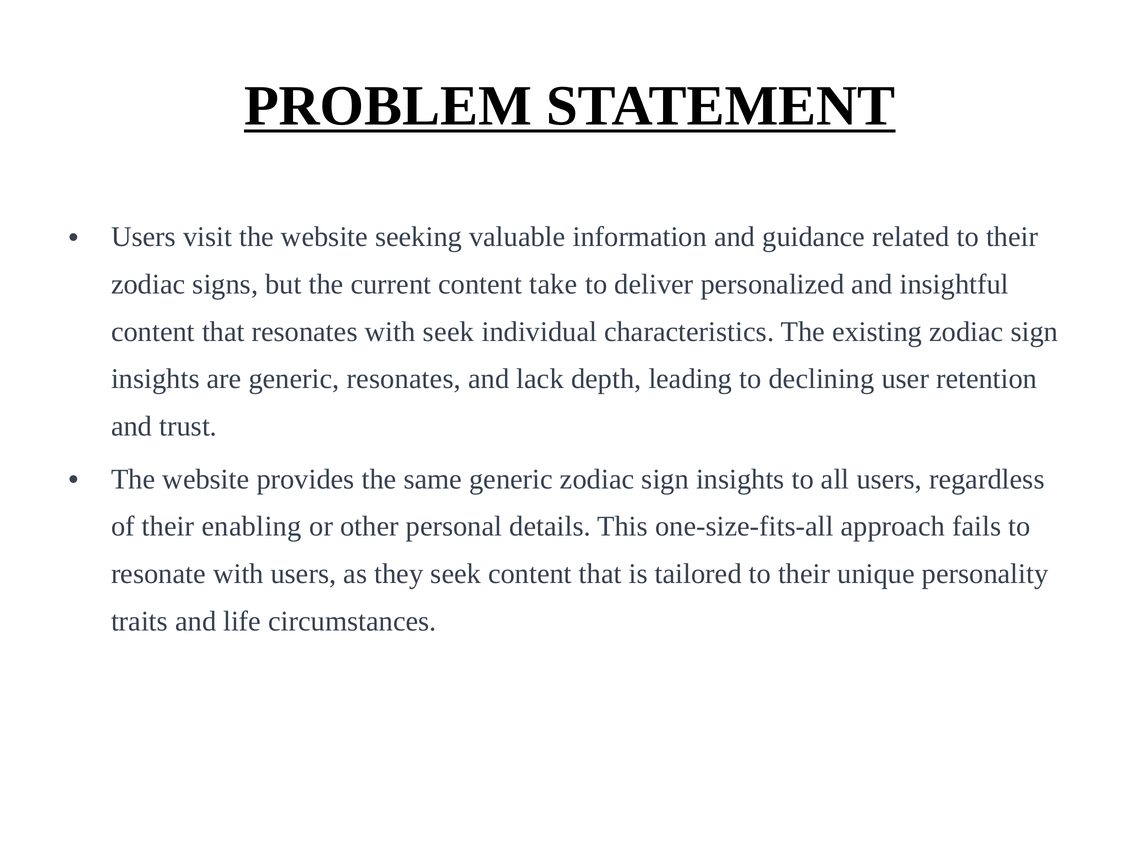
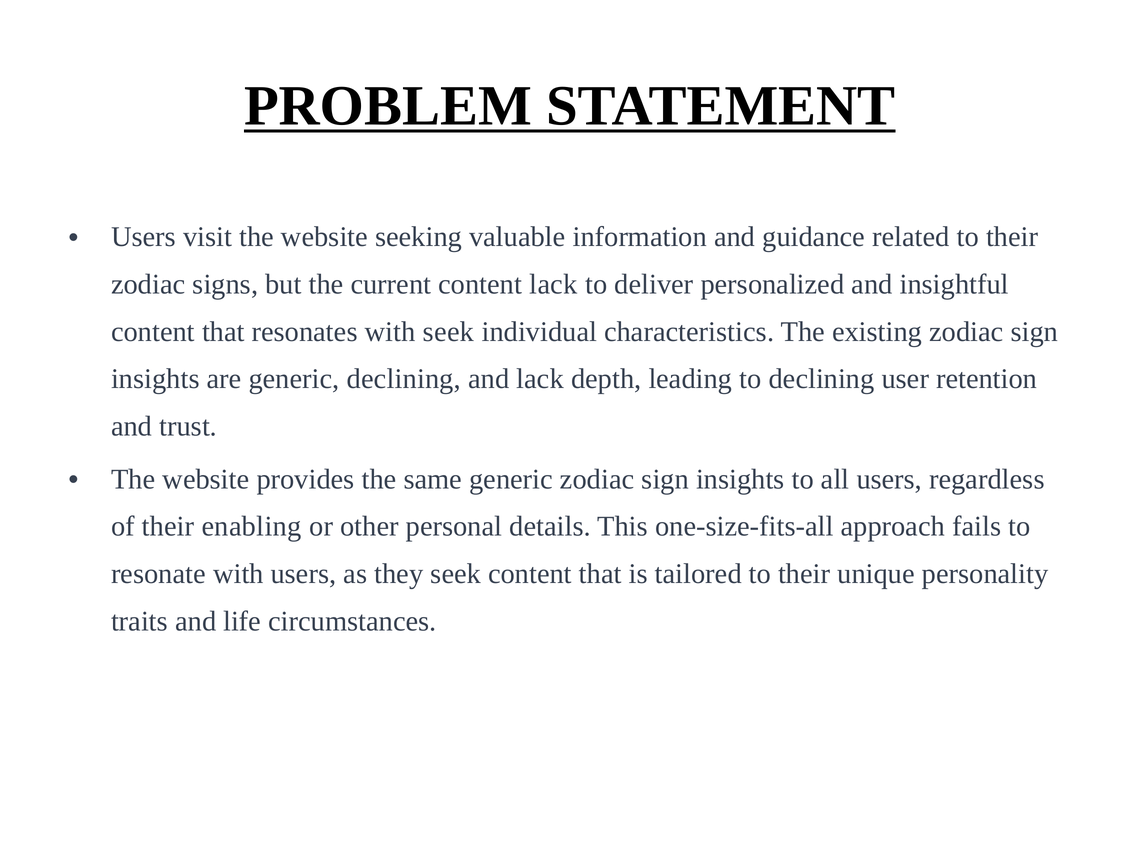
content take: take -> lack (553, 284)
generic resonates: resonates -> declining (404, 379)
